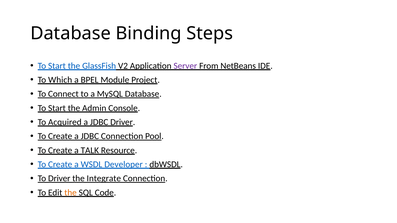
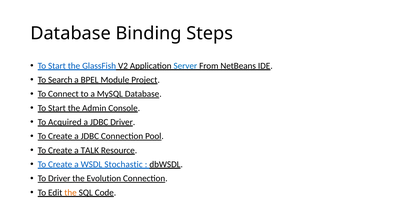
Server colour: purple -> blue (185, 66)
Which: Which -> Search (60, 80)
Developer: Developer -> Stochastic (124, 165)
Integrate: Integrate -> Evolution (104, 179)
